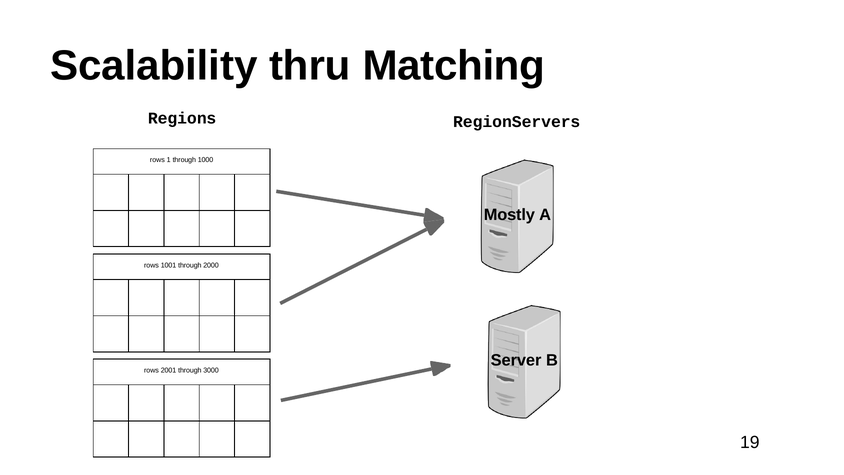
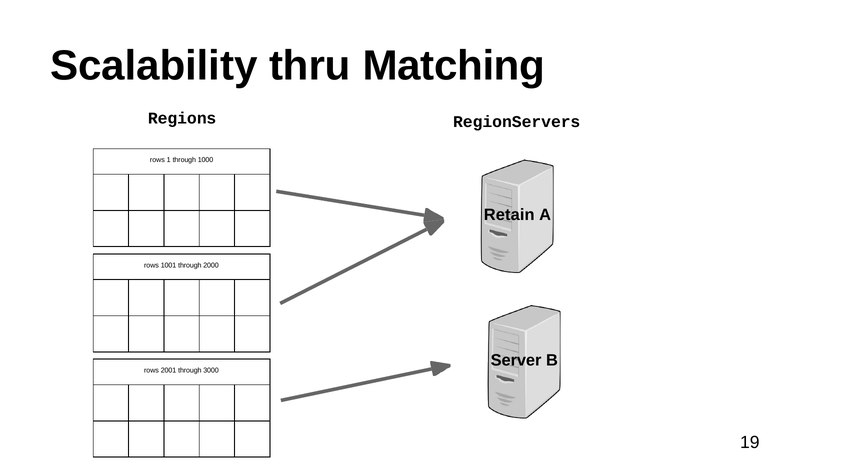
Mostly: Mostly -> Retain (509, 215)
